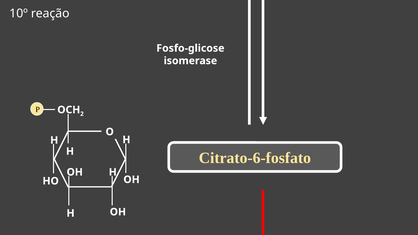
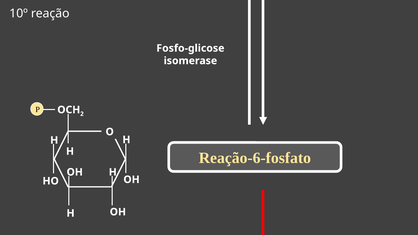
Citrato-6-fosfato: Citrato-6-fosfato -> Reação-6-fosfato (255, 158)
